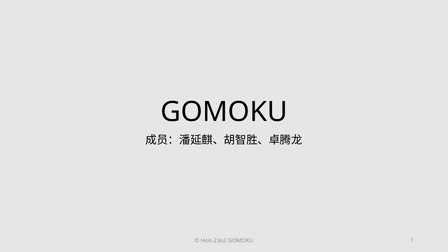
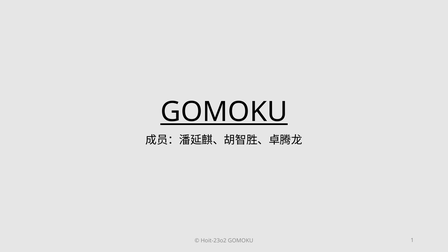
GOMOKU underline: none -> present (224, 112)
